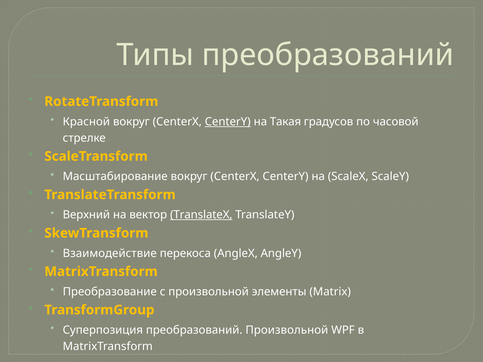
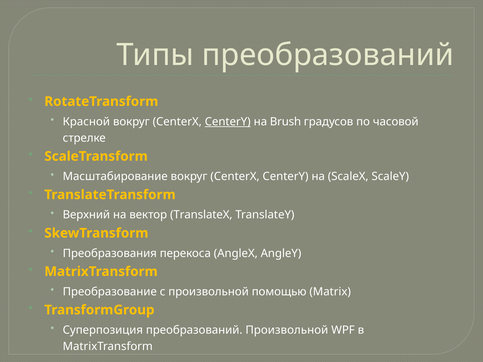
Такая: Такая -> Brush (286, 122)
TranslateX underline: present -> none (201, 215)
Взаимодействие: Взаимодействие -> Преобразования (110, 253)
элементы: элементы -> помощью (279, 292)
